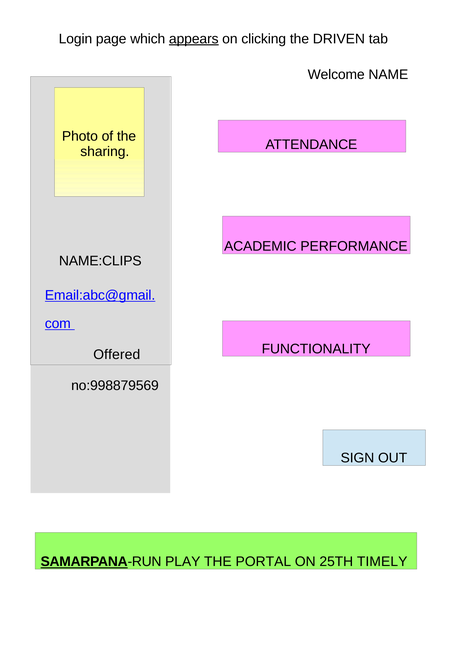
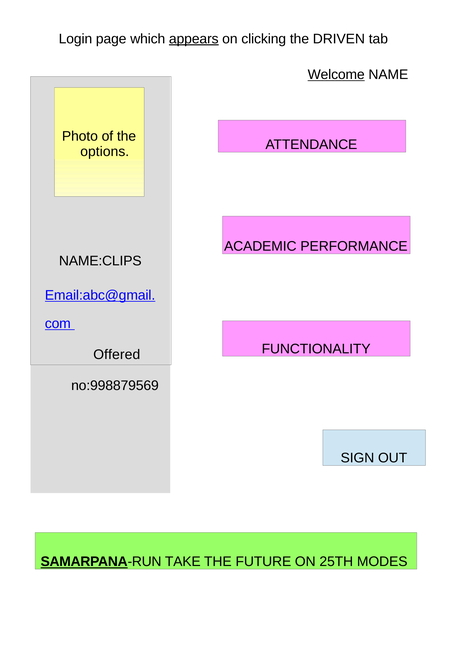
Welcome underline: none -> present (336, 75)
sharing: sharing -> options (105, 152)
PLAY: PLAY -> TAKE (183, 562)
PORTAL: PORTAL -> FUTURE (263, 562)
TIMELY: TIMELY -> MODES (382, 562)
